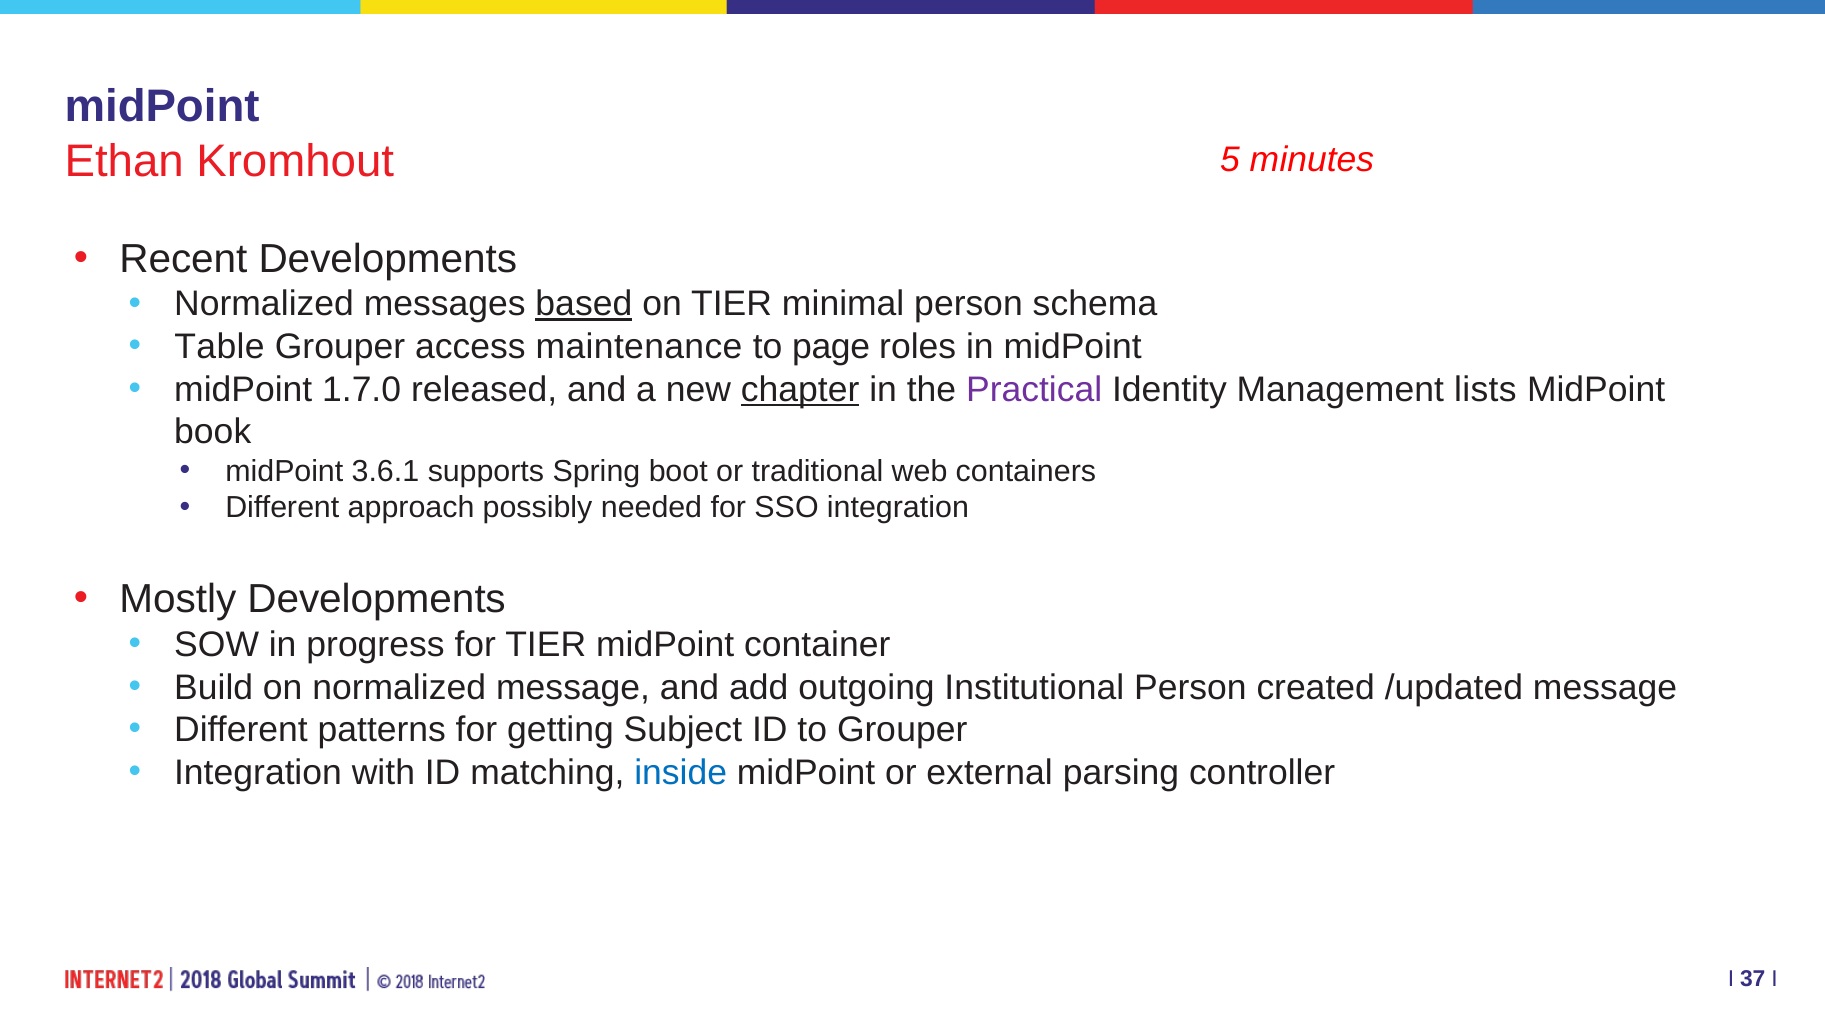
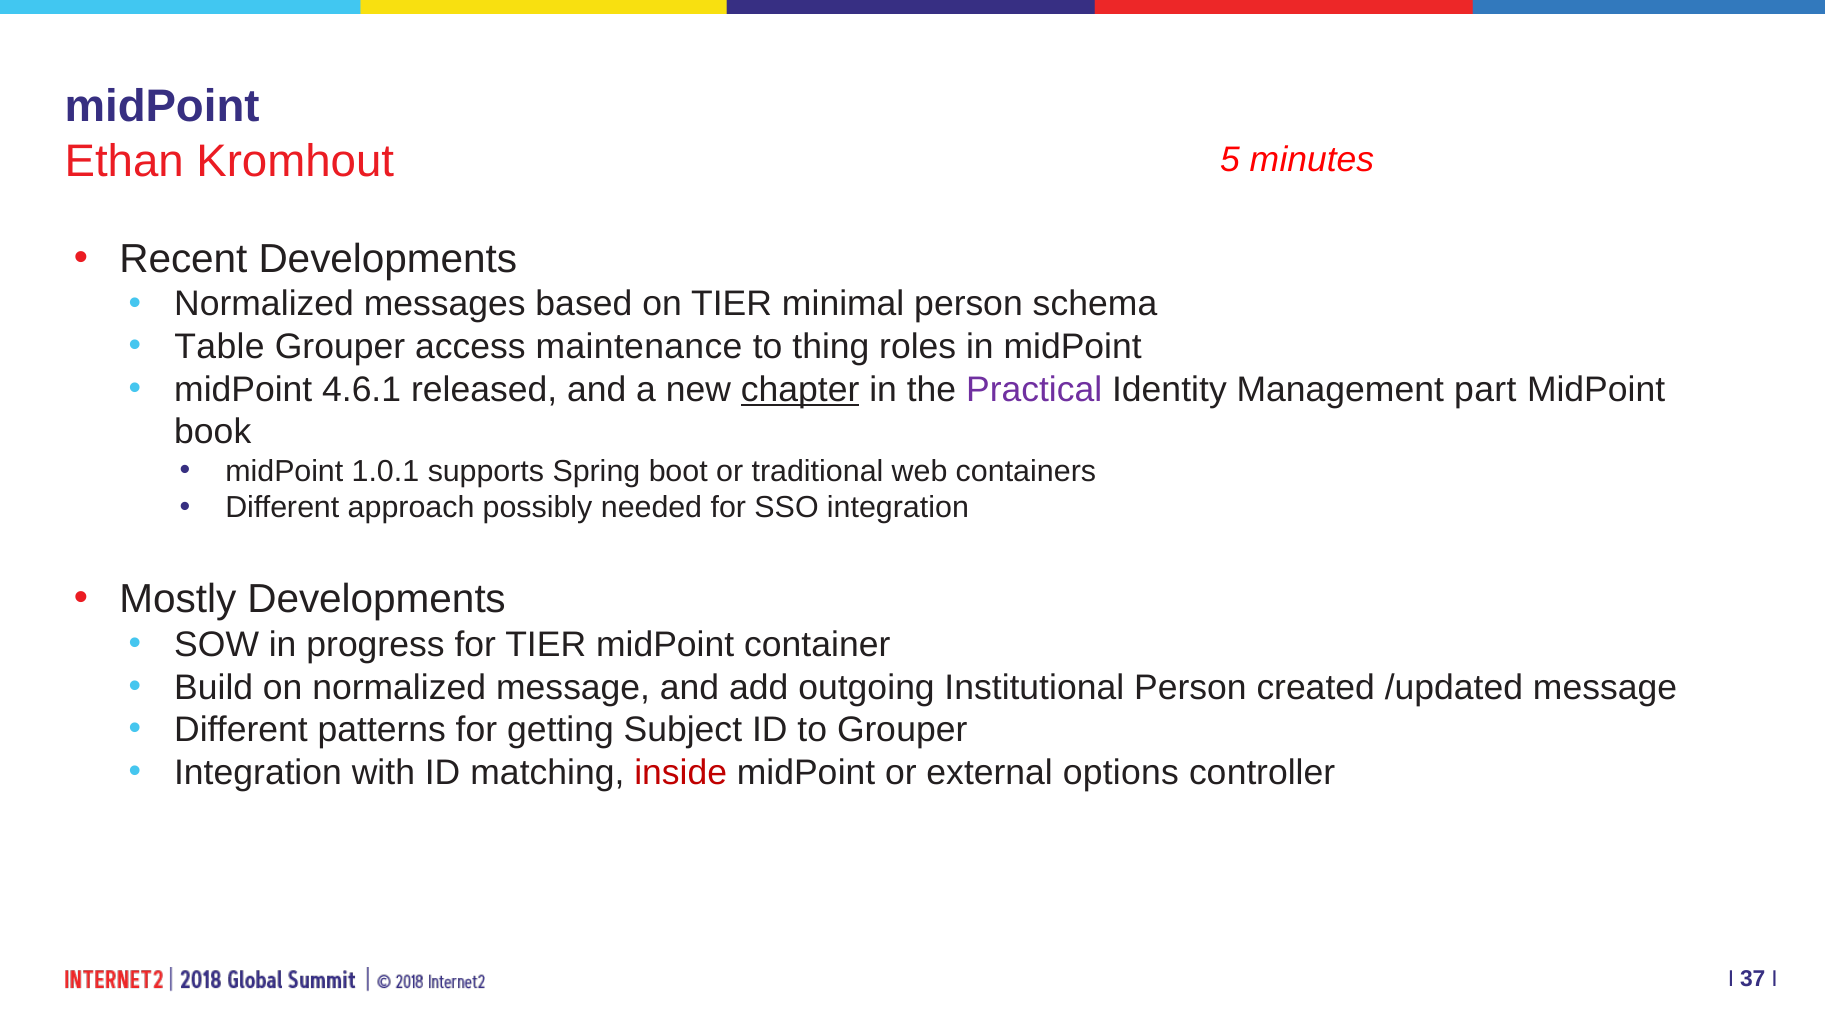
based underline: present -> none (584, 304)
page: page -> thing (831, 347)
1.7.0: 1.7.0 -> 4.6.1 (362, 390)
lists: lists -> part (1485, 390)
3.6.1: 3.6.1 -> 1.0.1 (385, 471)
inside colour: blue -> red (681, 773)
parsing: parsing -> options (1121, 773)
